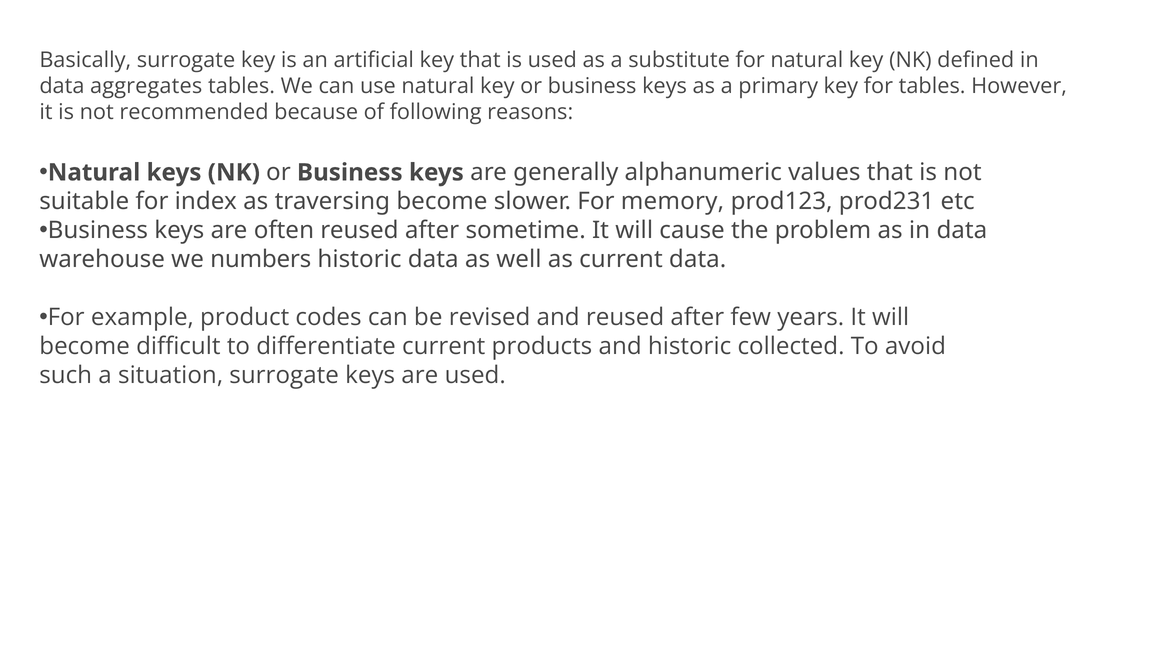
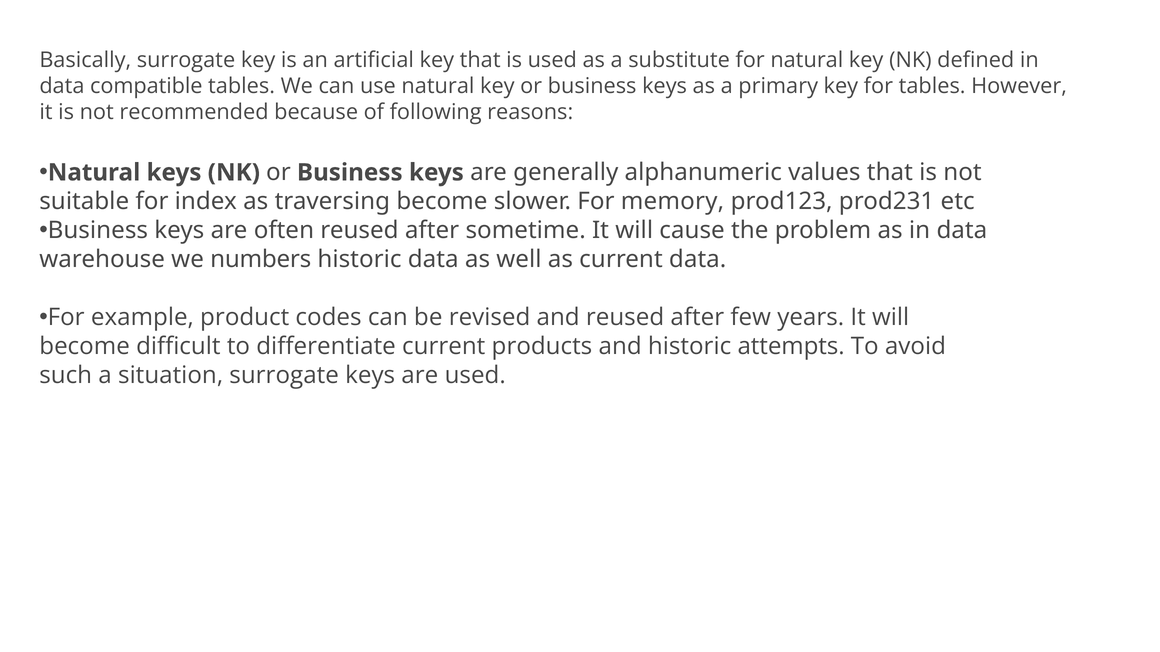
aggregates: aggregates -> compatible (146, 86)
collected: collected -> attempts (791, 347)
